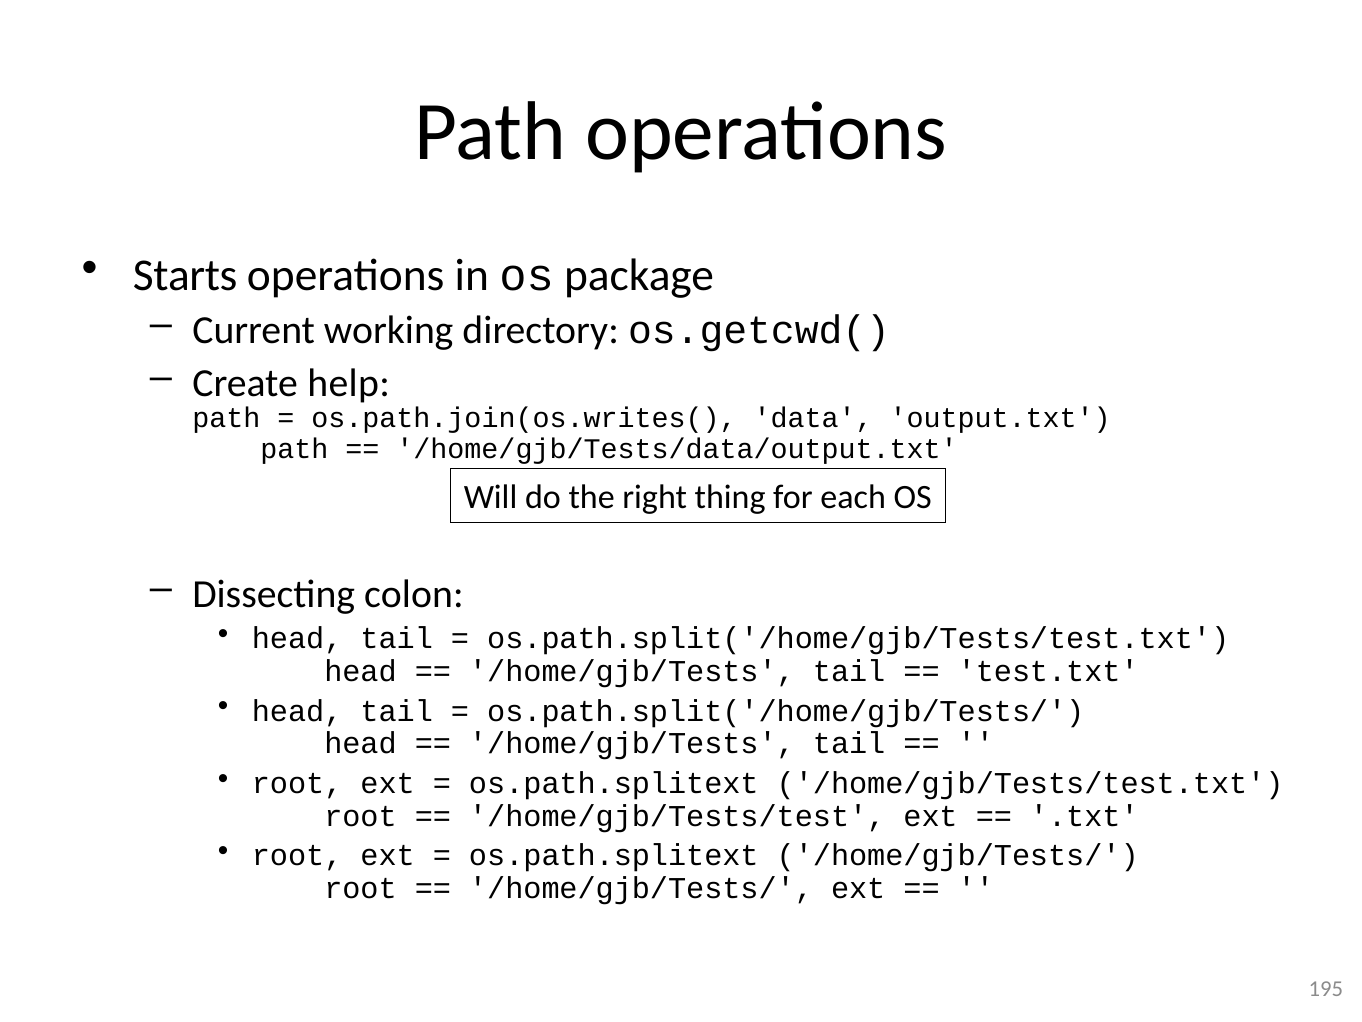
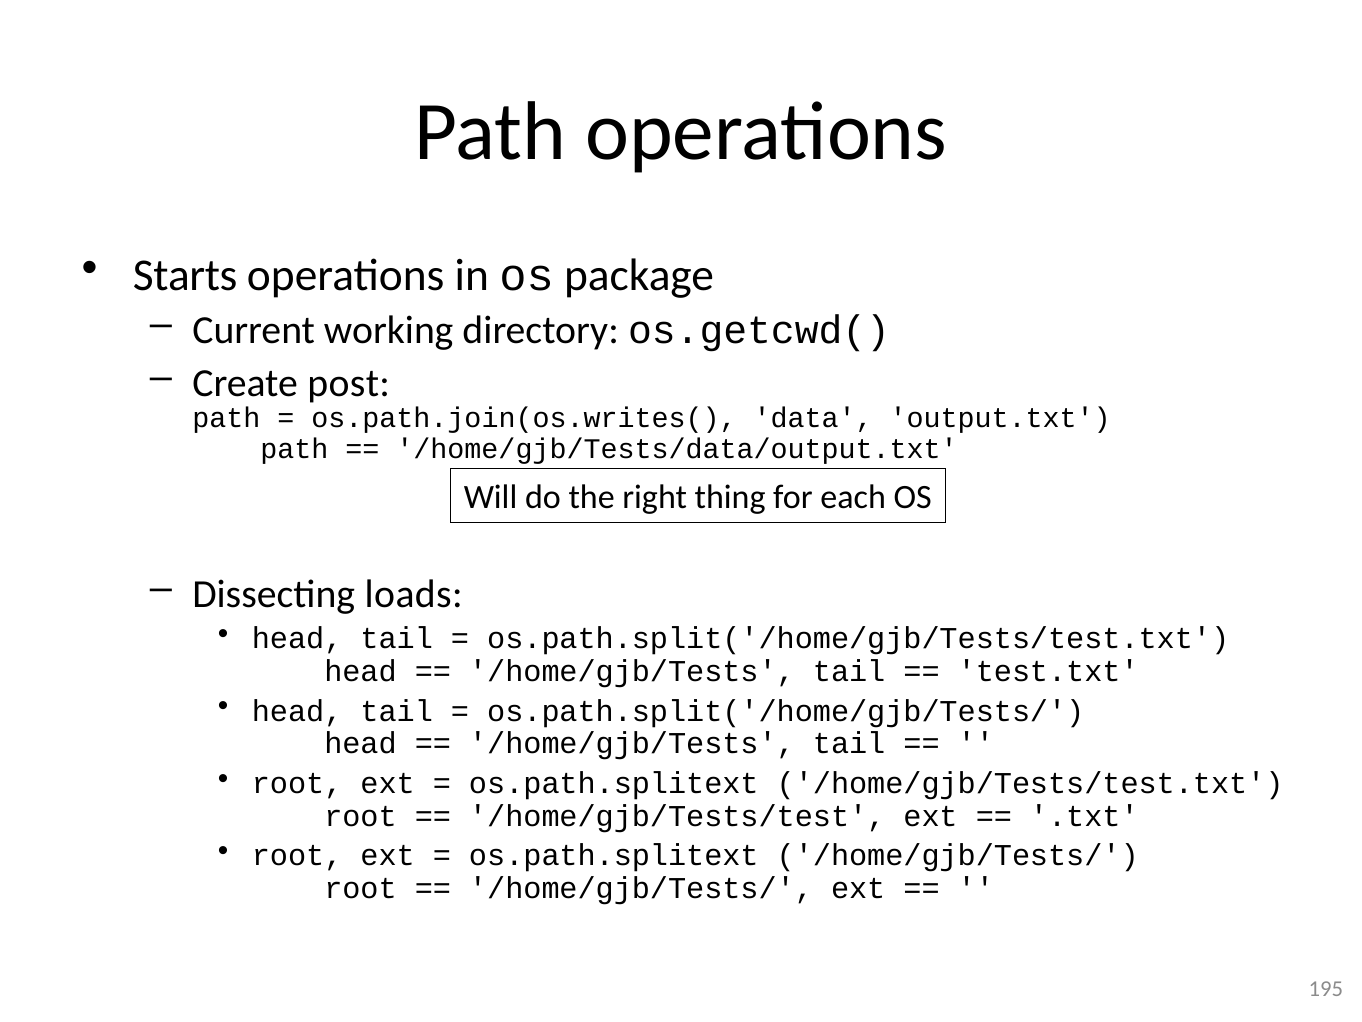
help: help -> post (349, 383)
colon: colon -> loads (414, 595)
